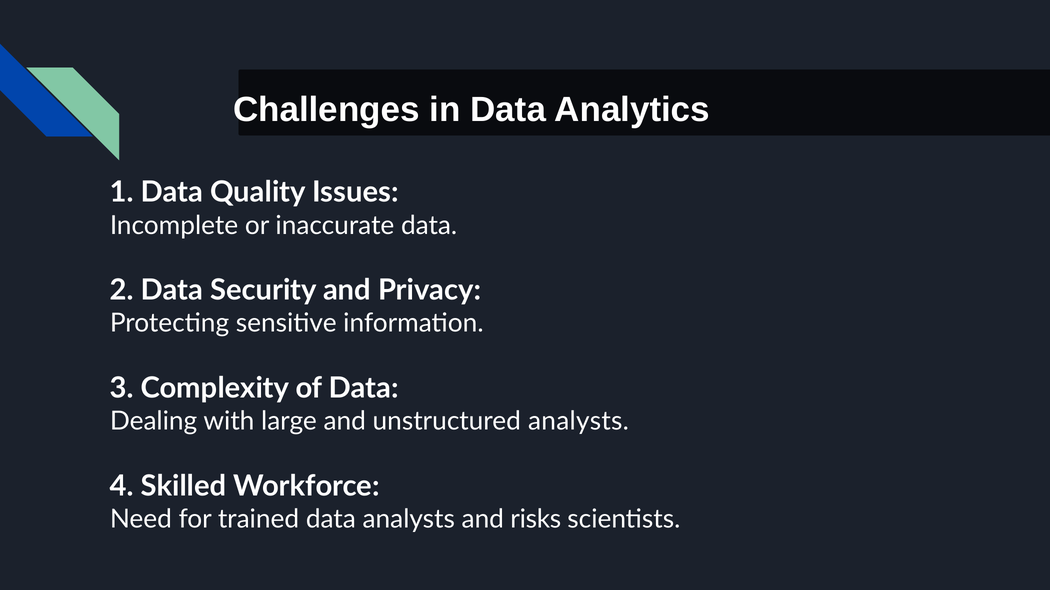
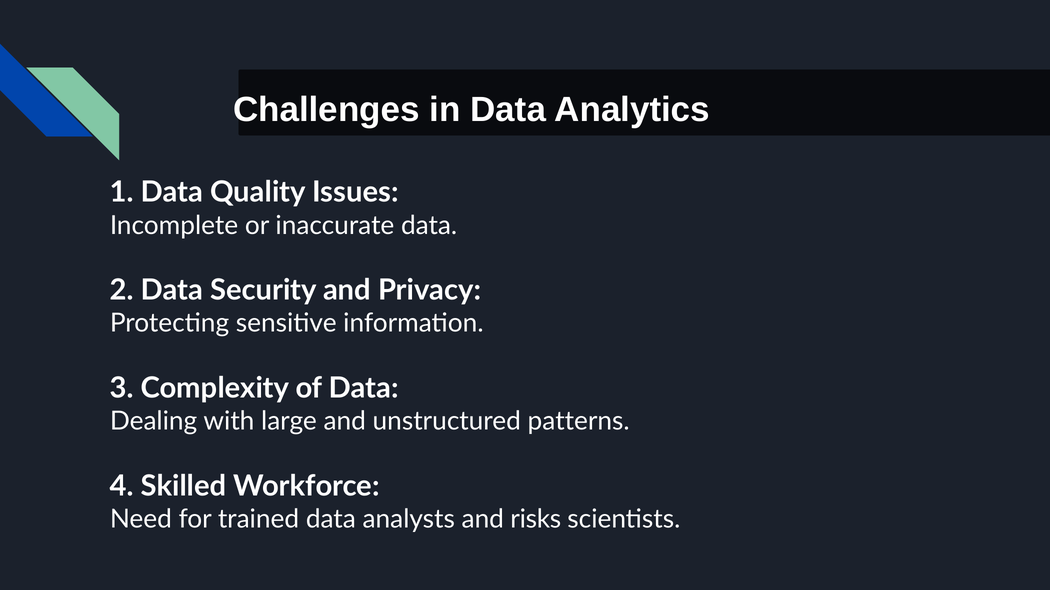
unstructured analysts: analysts -> patterns (579, 422)
